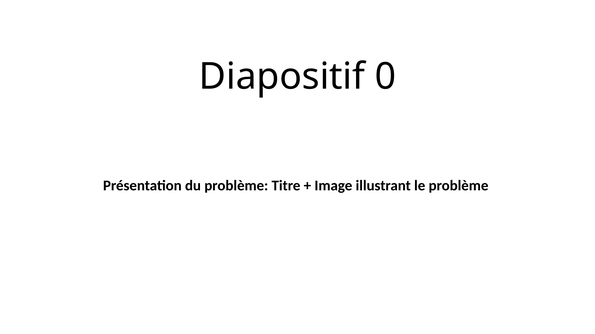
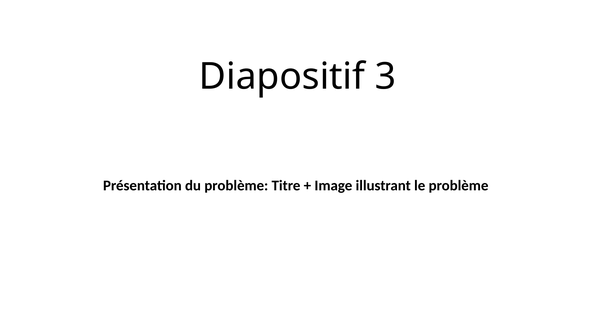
0: 0 -> 3 (385, 77)
